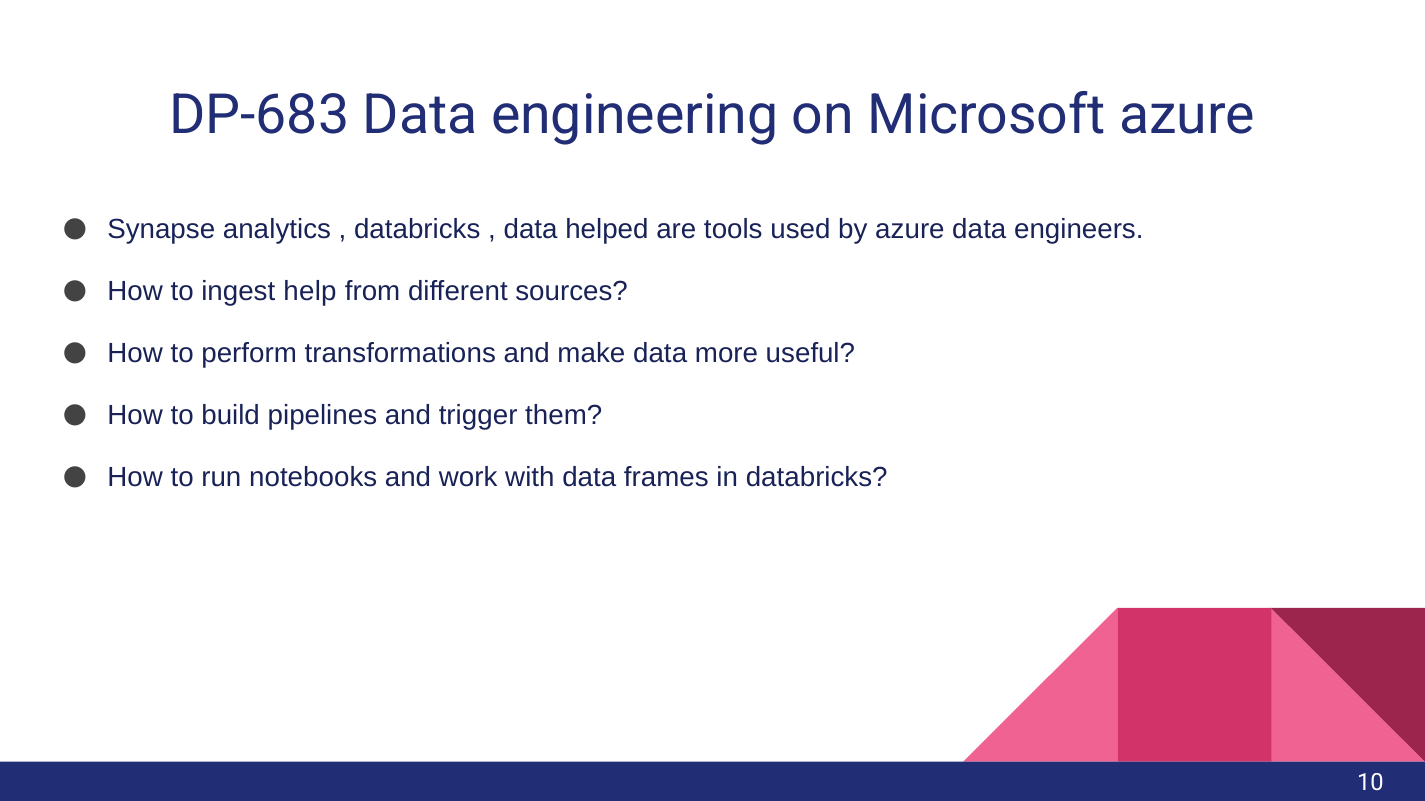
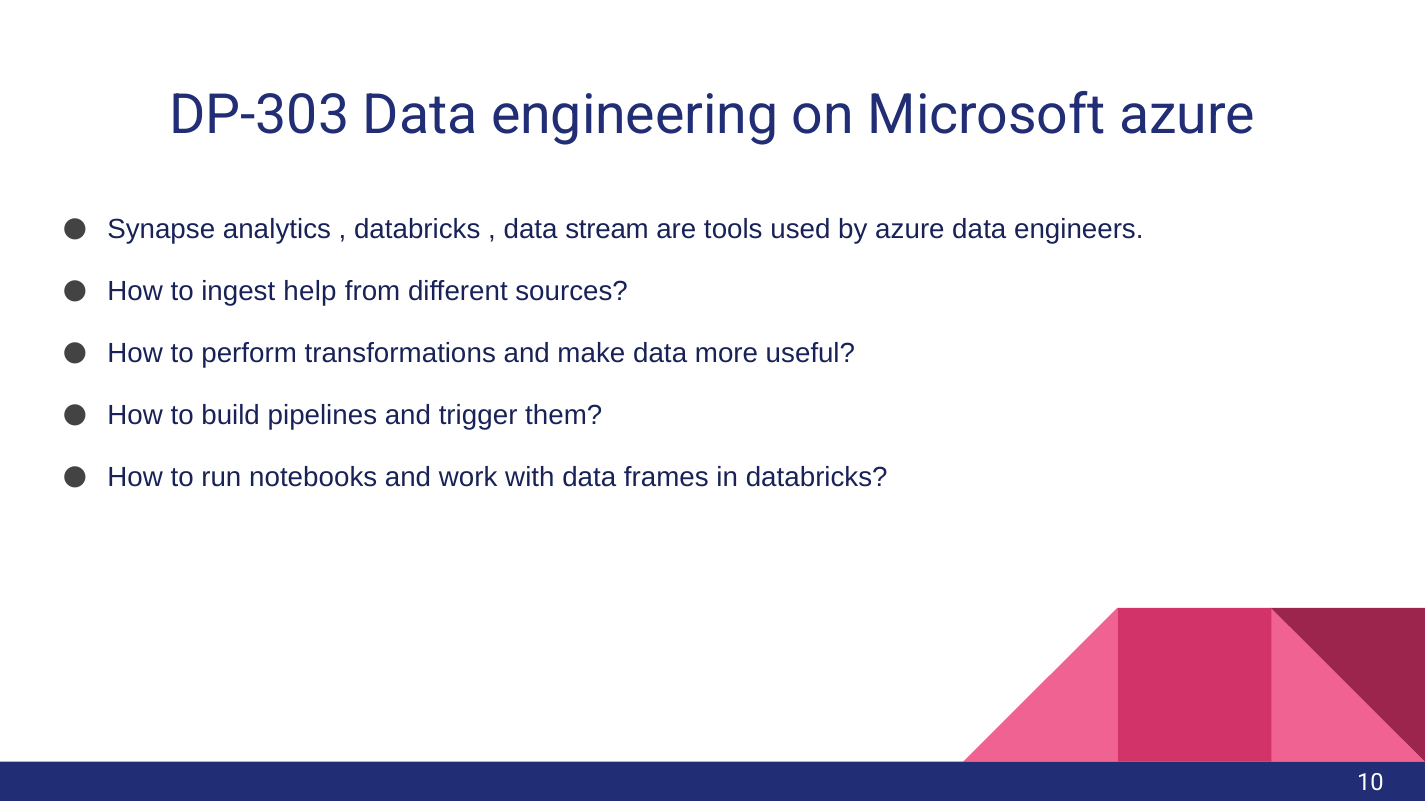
DP-683: DP-683 -> DP-303 (259, 115)
helped: helped -> stream (607, 230)
